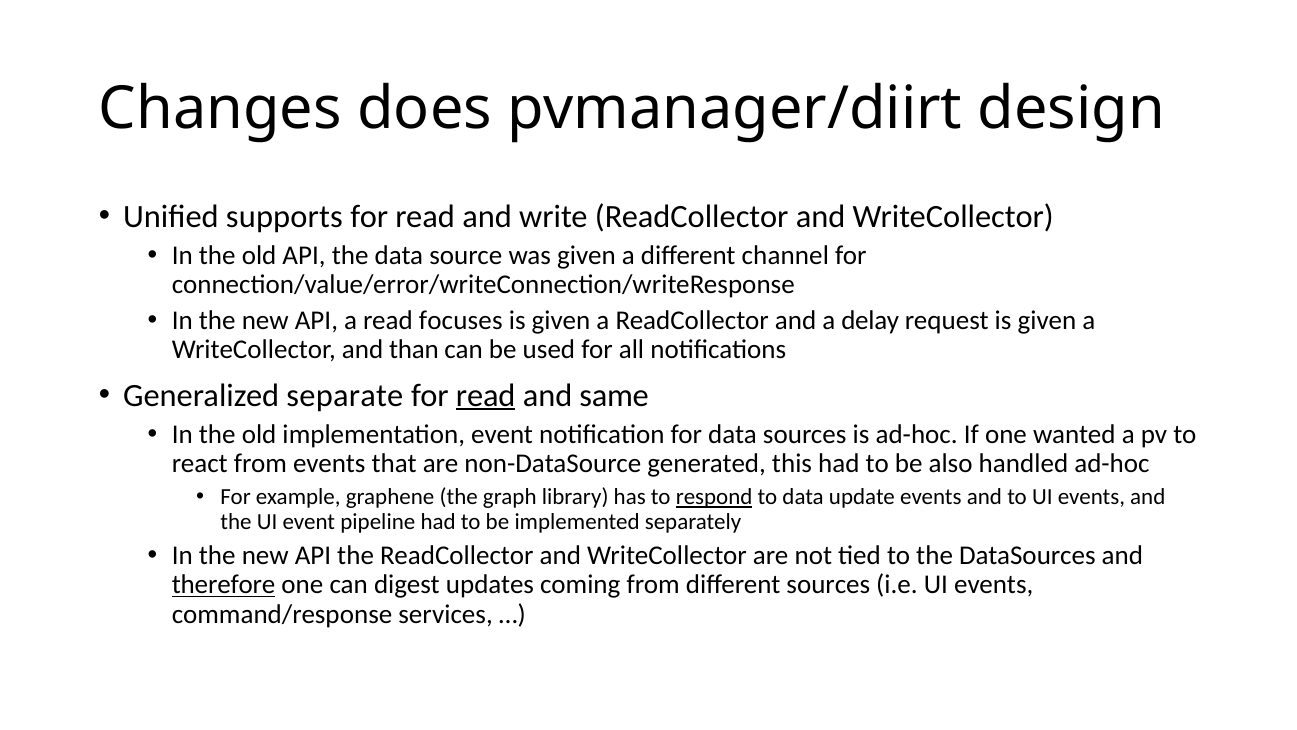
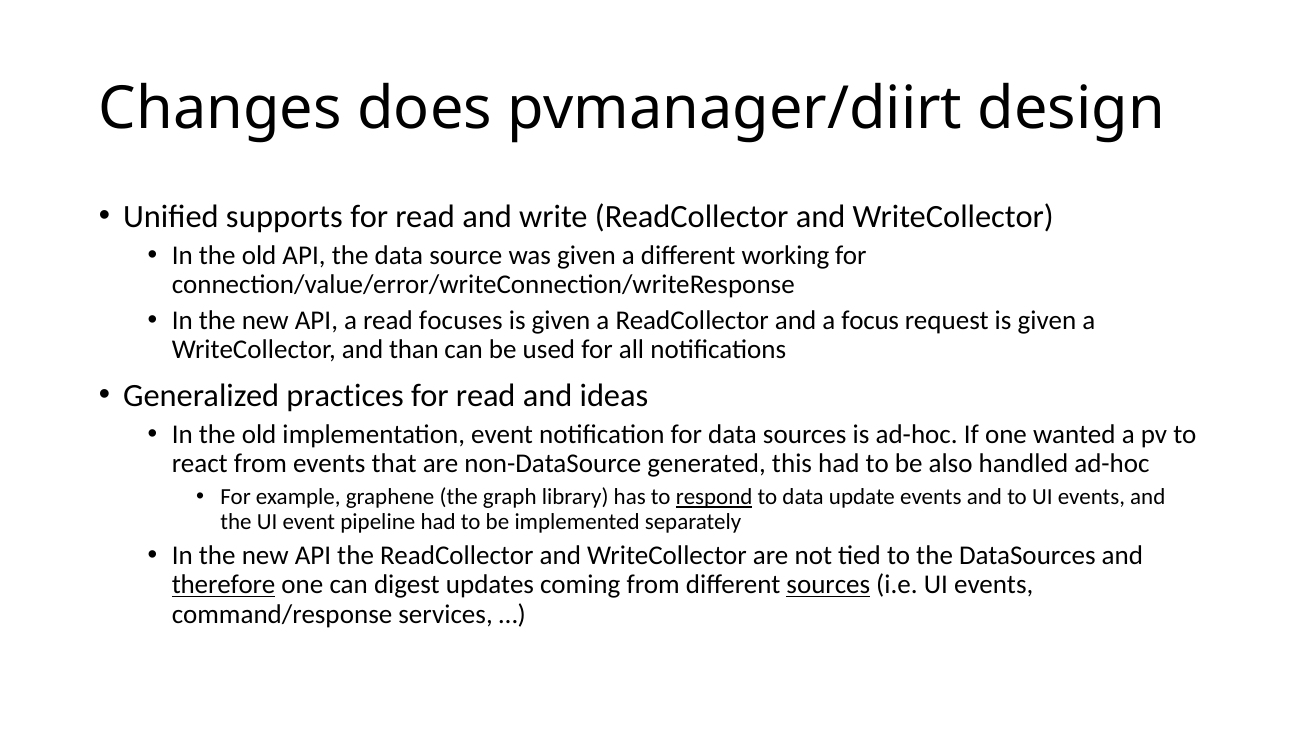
channel: channel -> working (785, 255)
delay: delay -> focus (870, 320)
separate: separate -> practices (345, 395)
read underline: present -> none (486, 395)
same: same -> ideas (614, 395)
sources underline: none -> present (828, 585)
